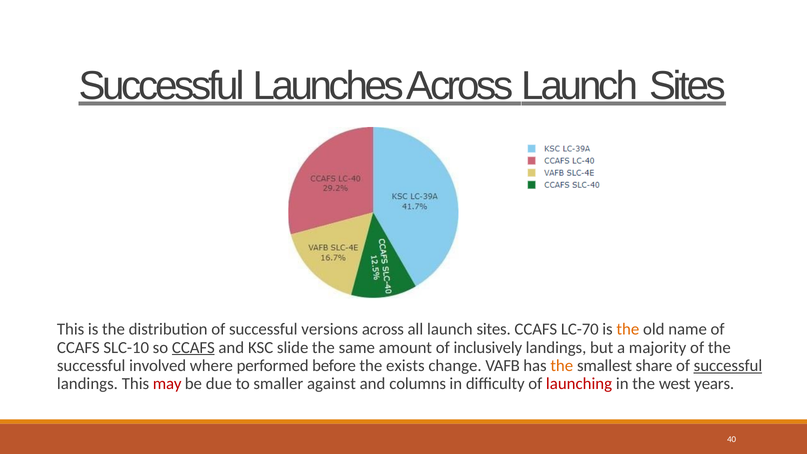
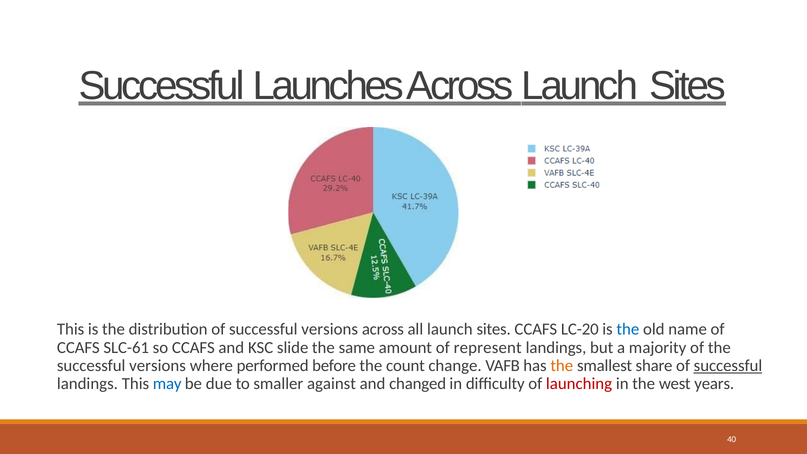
LC-70: LC-70 -> LC-20 (580, 329)
the colour: orange -> blue (628, 329)
SLC-10: SLC-10 -> SLC-61 (126, 347)
CCAFS underline: present -> none (193, 347)
inclusively: inclusively -> represent (488, 347)
involved: involved -> versions (158, 366)
exists: exists -> count (405, 366)
may colour: red -> blue (167, 384)
columns: columns -> changed (418, 384)
